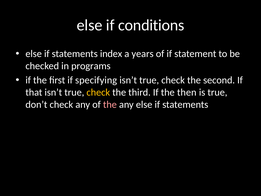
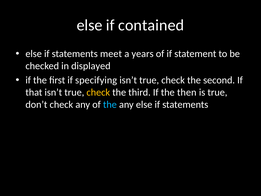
conditions: conditions -> contained (151, 25)
index: index -> meet (111, 54)
programs: programs -> displayed (91, 66)
the colour: pink -> light blue (110, 104)
